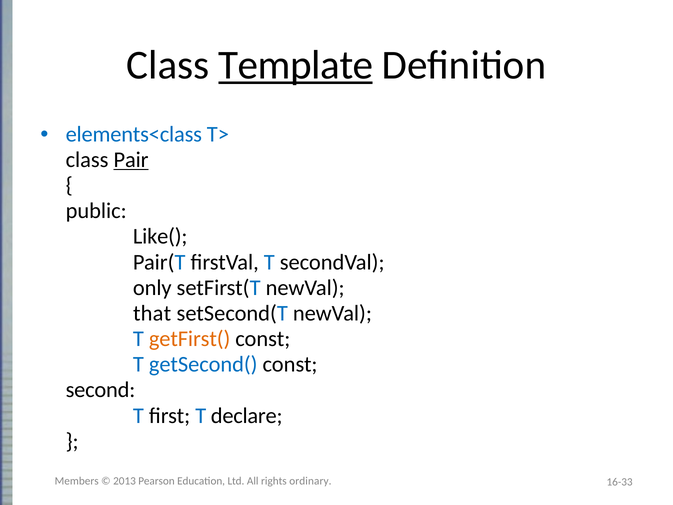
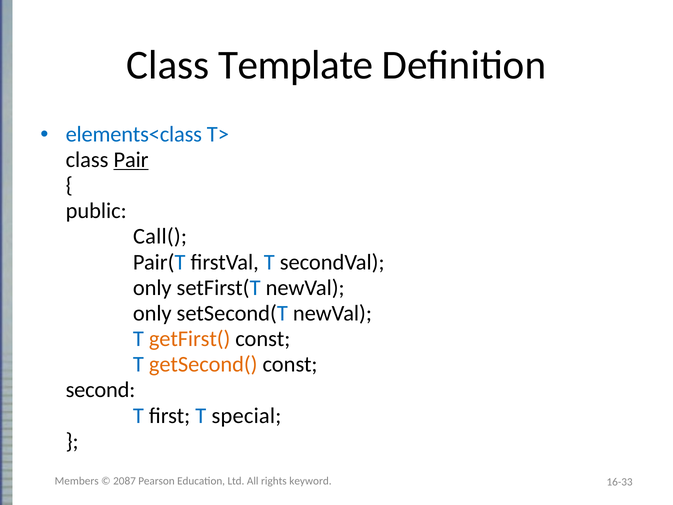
Template underline: present -> none (296, 65)
Like(: Like( -> Call( (160, 236)
that: that -> only (152, 313)
getSecond( colour: blue -> orange (203, 364)
declare: declare -> special (246, 415)
2013: 2013 -> 2087 (125, 481)
ordinary: ordinary -> keyword (310, 481)
